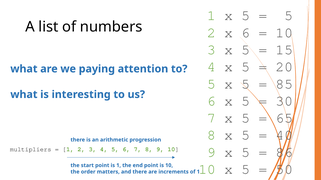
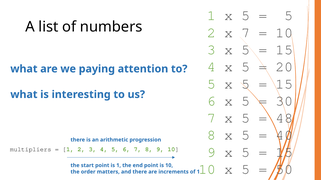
x 6: 6 -> 7 (246, 33)
85: 85 -> 15 (284, 84)
65: 65 -> 48 (284, 118)
86: 86 -> 15 (284, 153)
